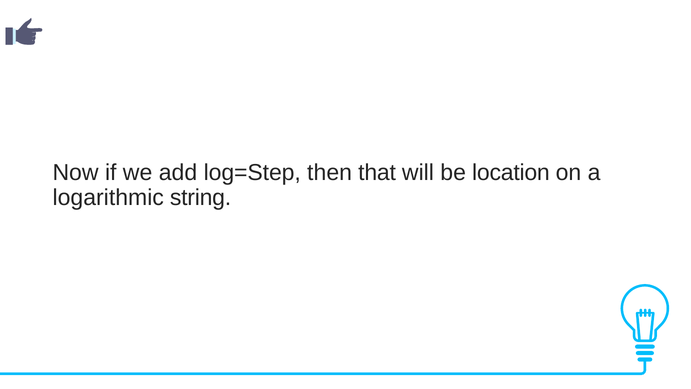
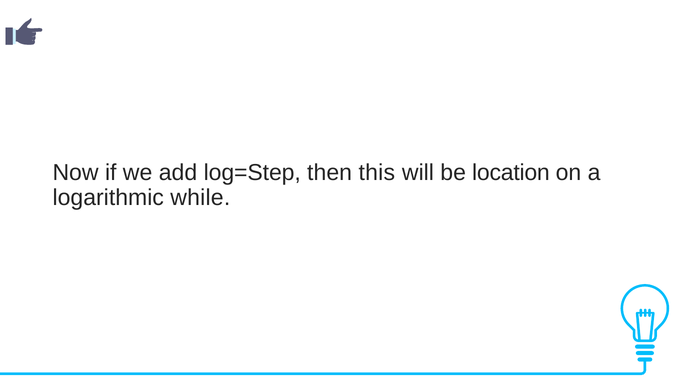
that: that -> this (377, 173)
string: string -> while (200, 197)
